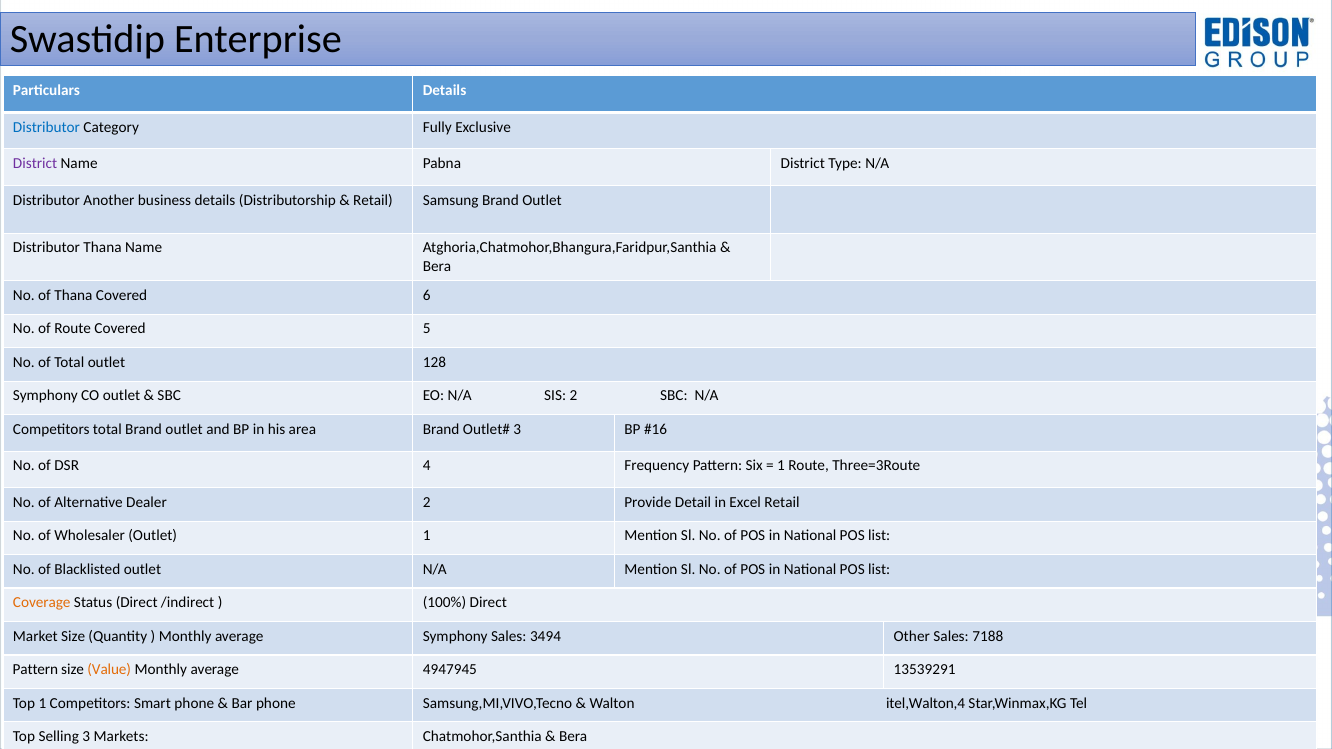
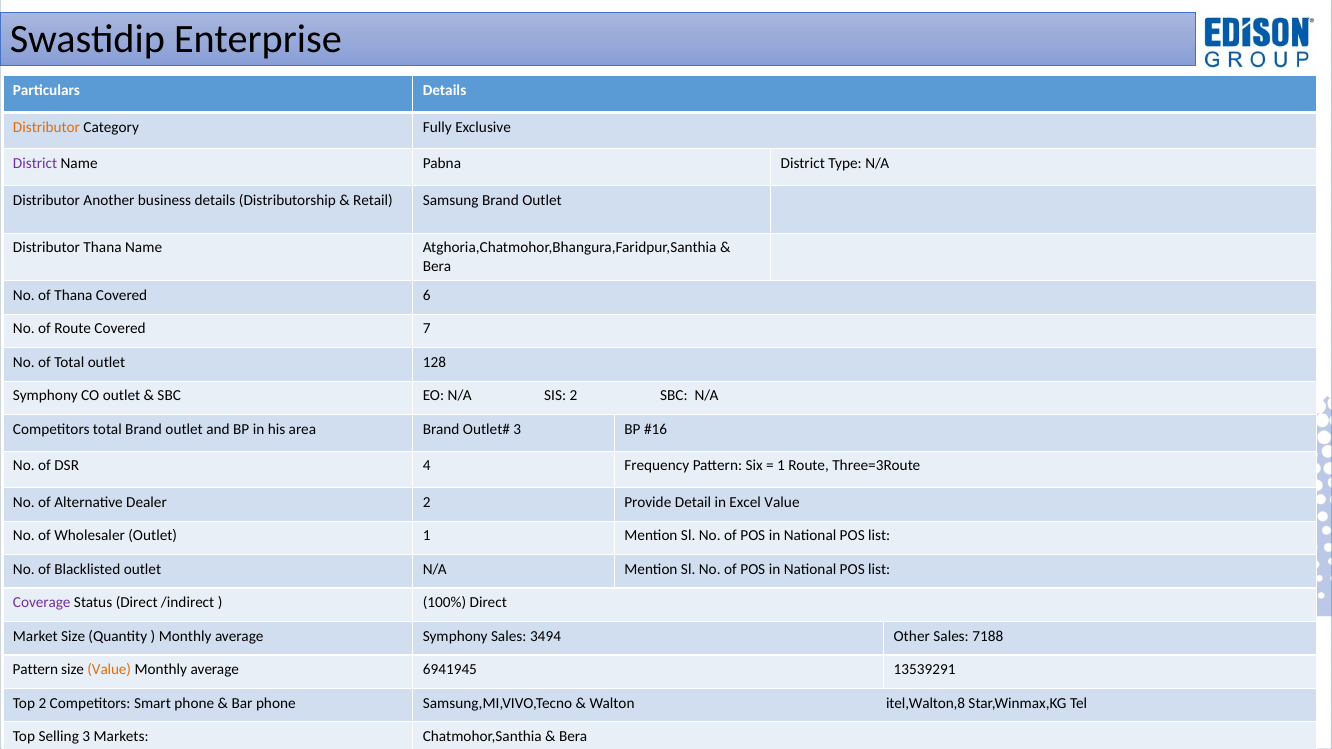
Distributor colour: blue -> orange (46, 127)
5: 5 -> 7 (427, 329)
Excel Retail: Retail -> Value (782, 502)
Coverage colour: orange -> purple (42, 603)
4947945: 4947945 -> 6941945 (450, 670)
Top 1: 1 -> 2 (42, 703)
itel,Walton,4: itel,Walton,4 -> itel,Walton,8 (926, 703)
